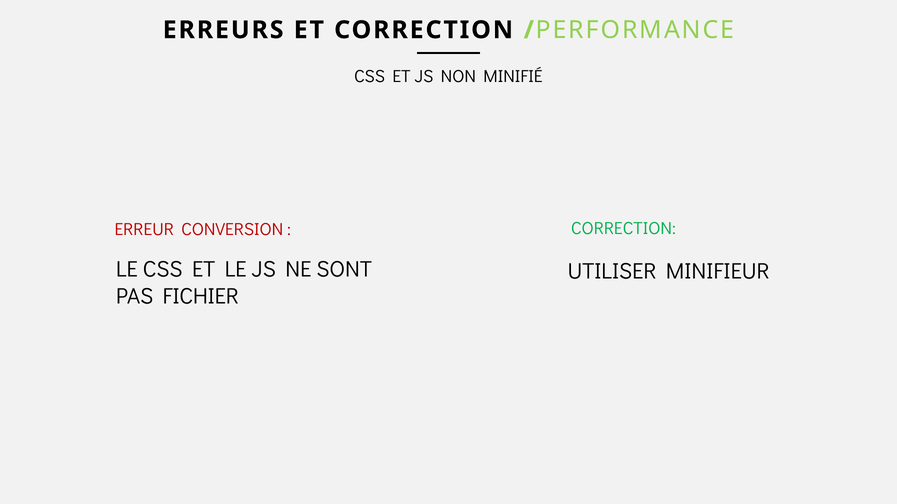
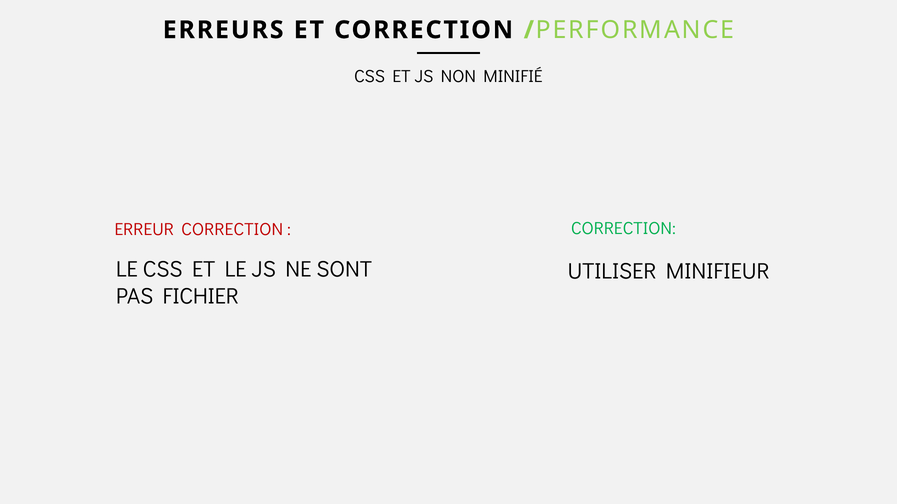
ERREUR CONVERSION: CONVERSION -> CORRECTION (232, 230)
